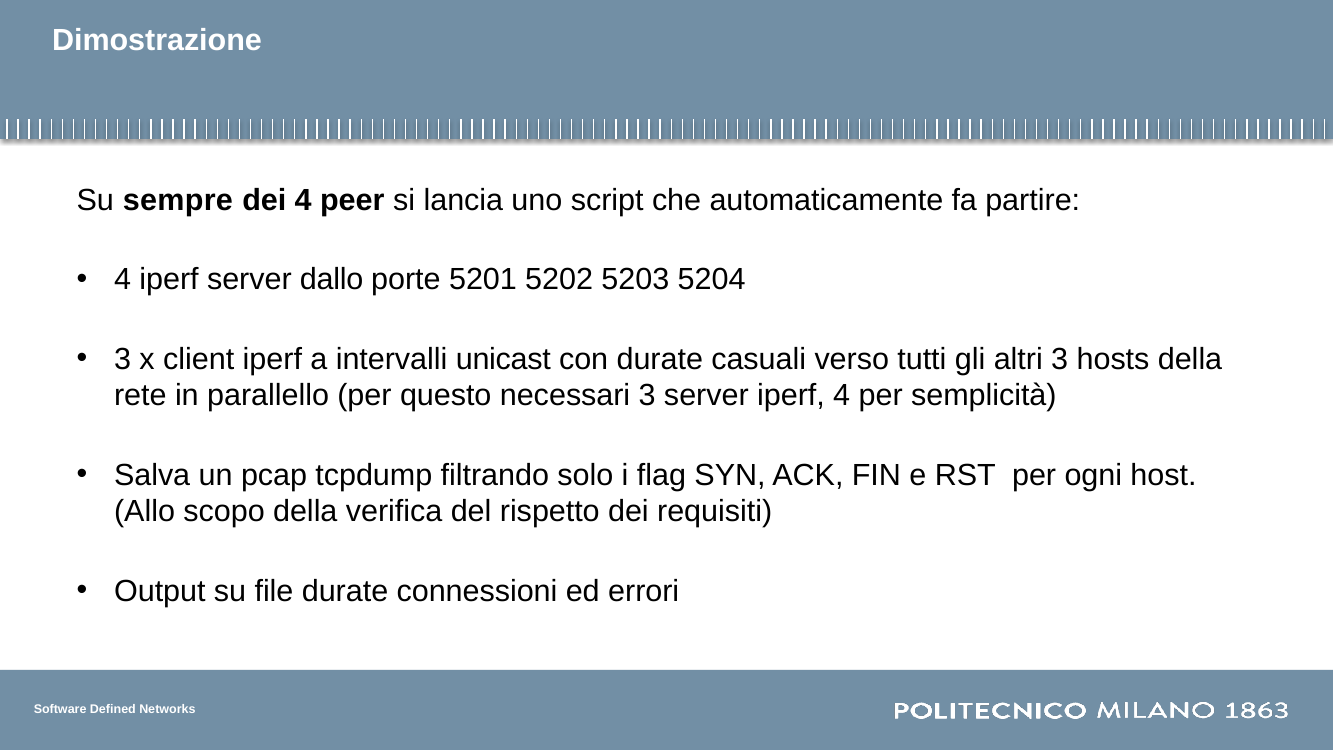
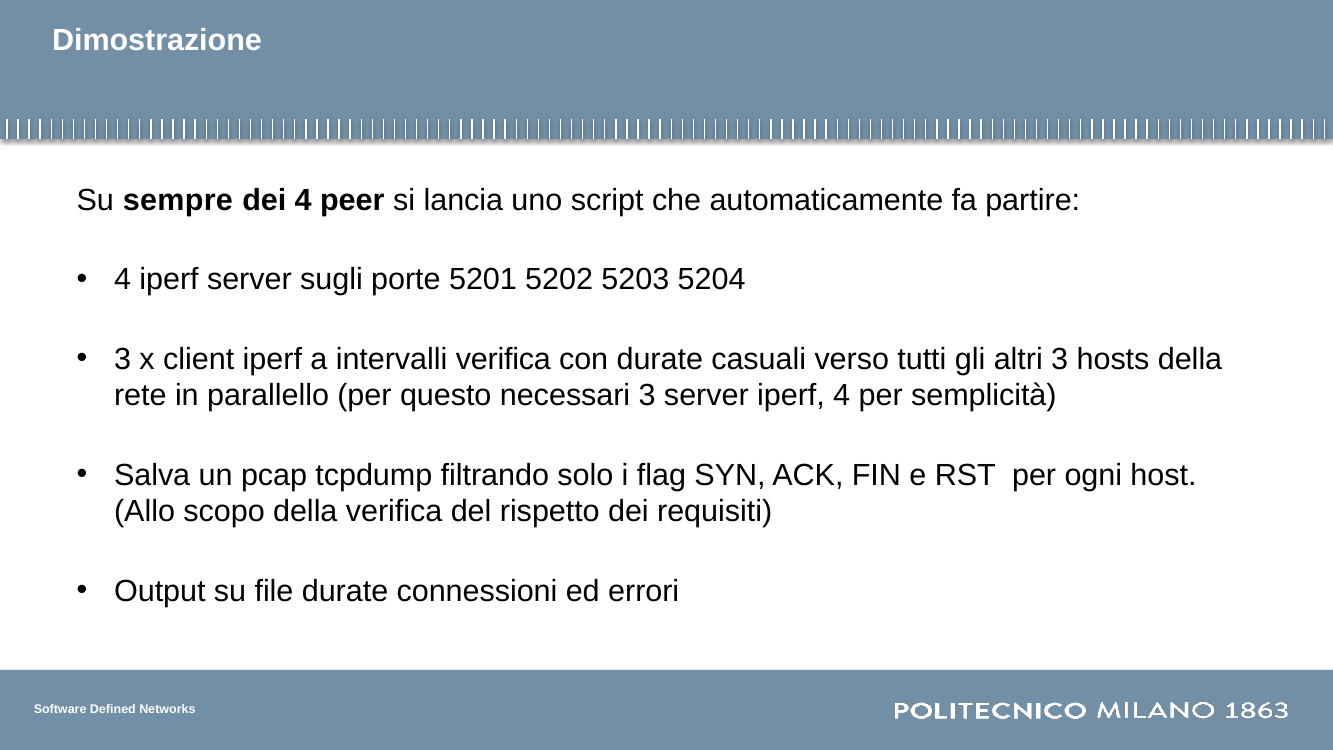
dallo: dallo -> sugli (331, 280)
intervalli unicast: unicast -> verifica (503, 359)
